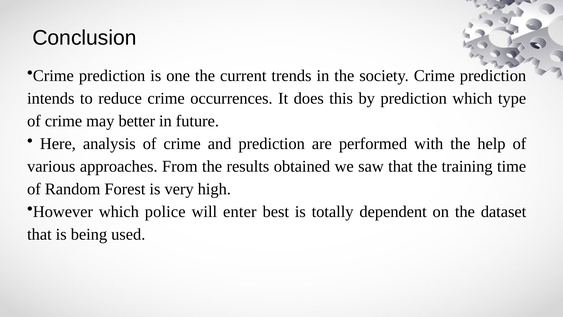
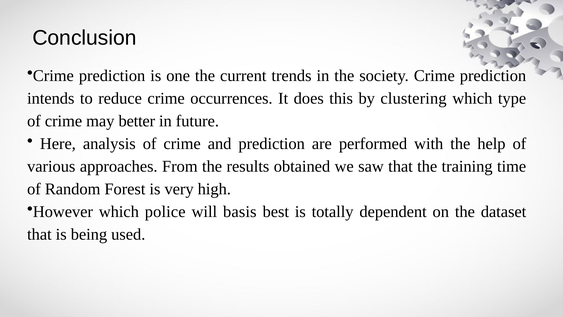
by prediction: prediction -> clustering (414, 98)
enter: enter -> basis (240, 211)
